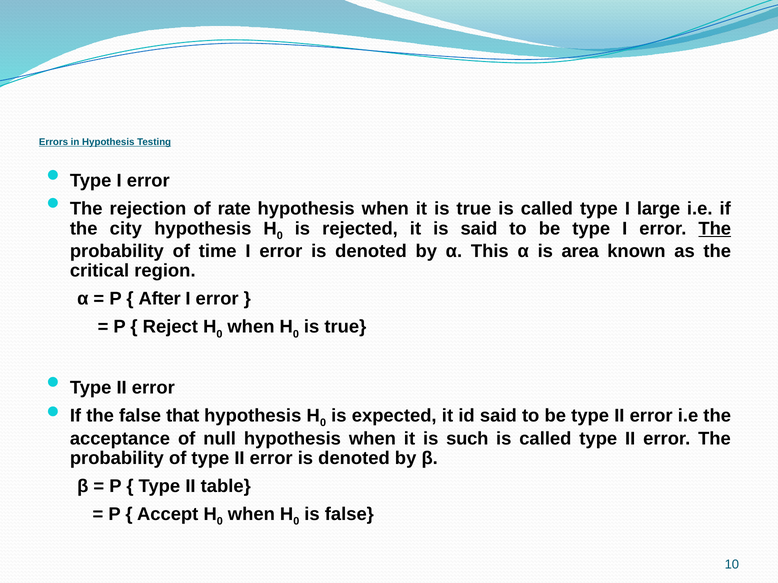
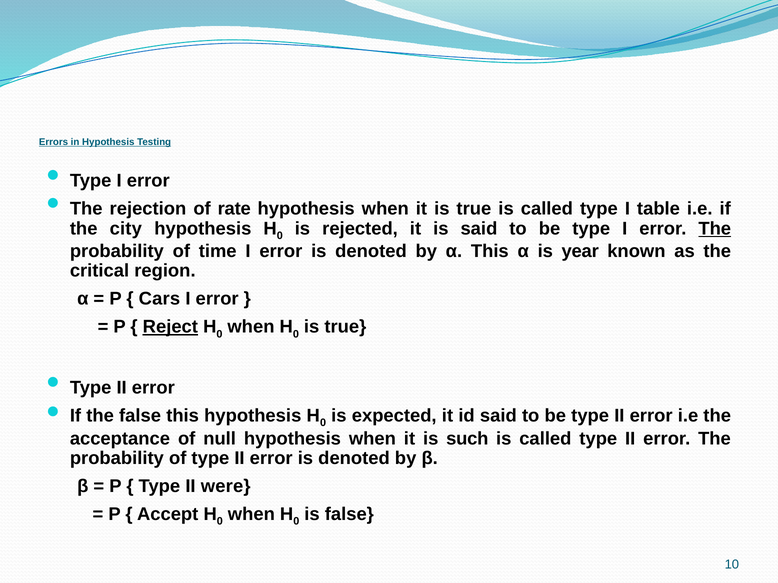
large: large -> table (658, 209)
area: area -> year (580, 251)
After: After -> Cars (159, 299)
Reject underline: none -> present (170, 327)
false that: that -> this (183, 416)
table: table -> were (226, 487)
